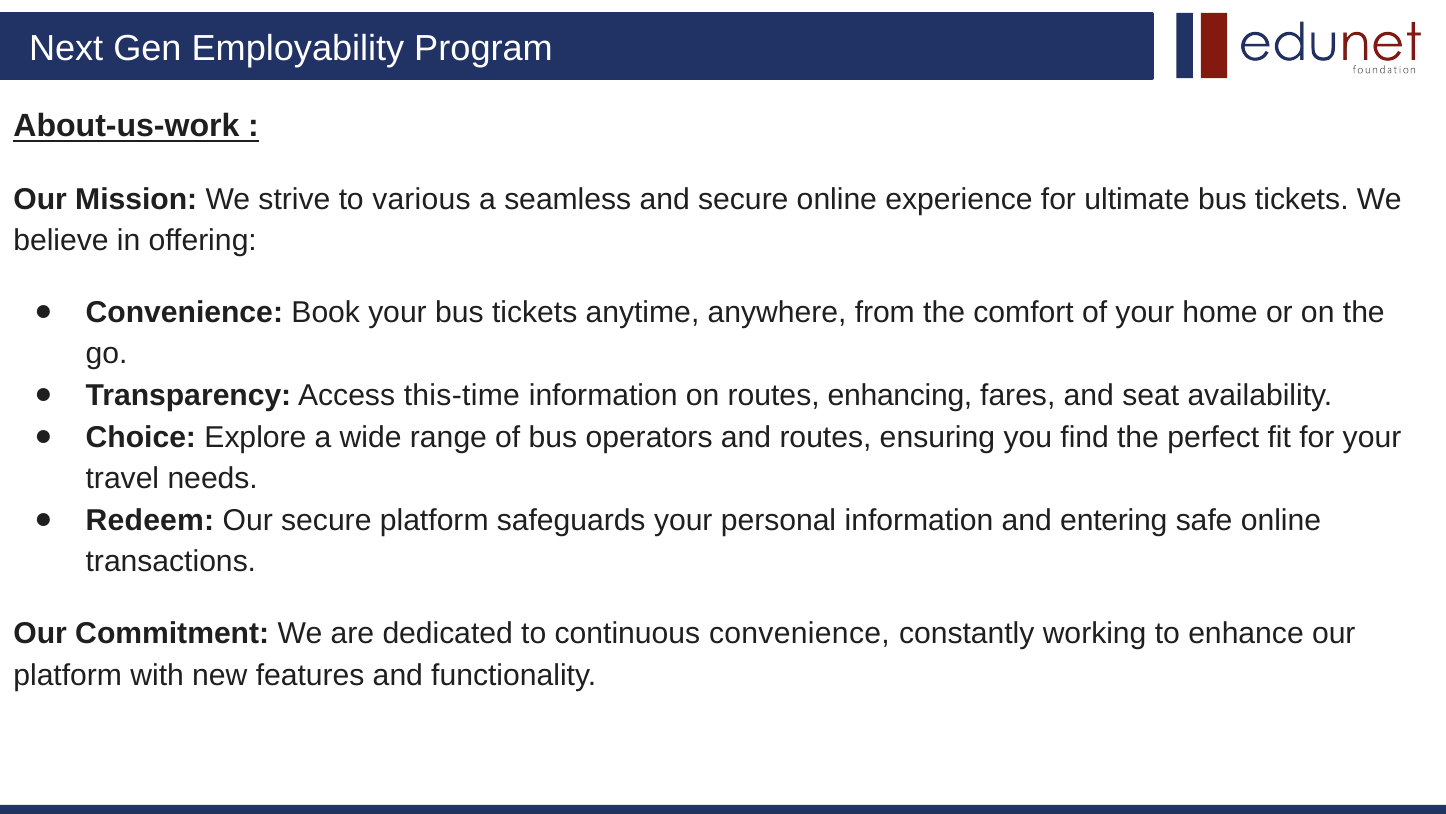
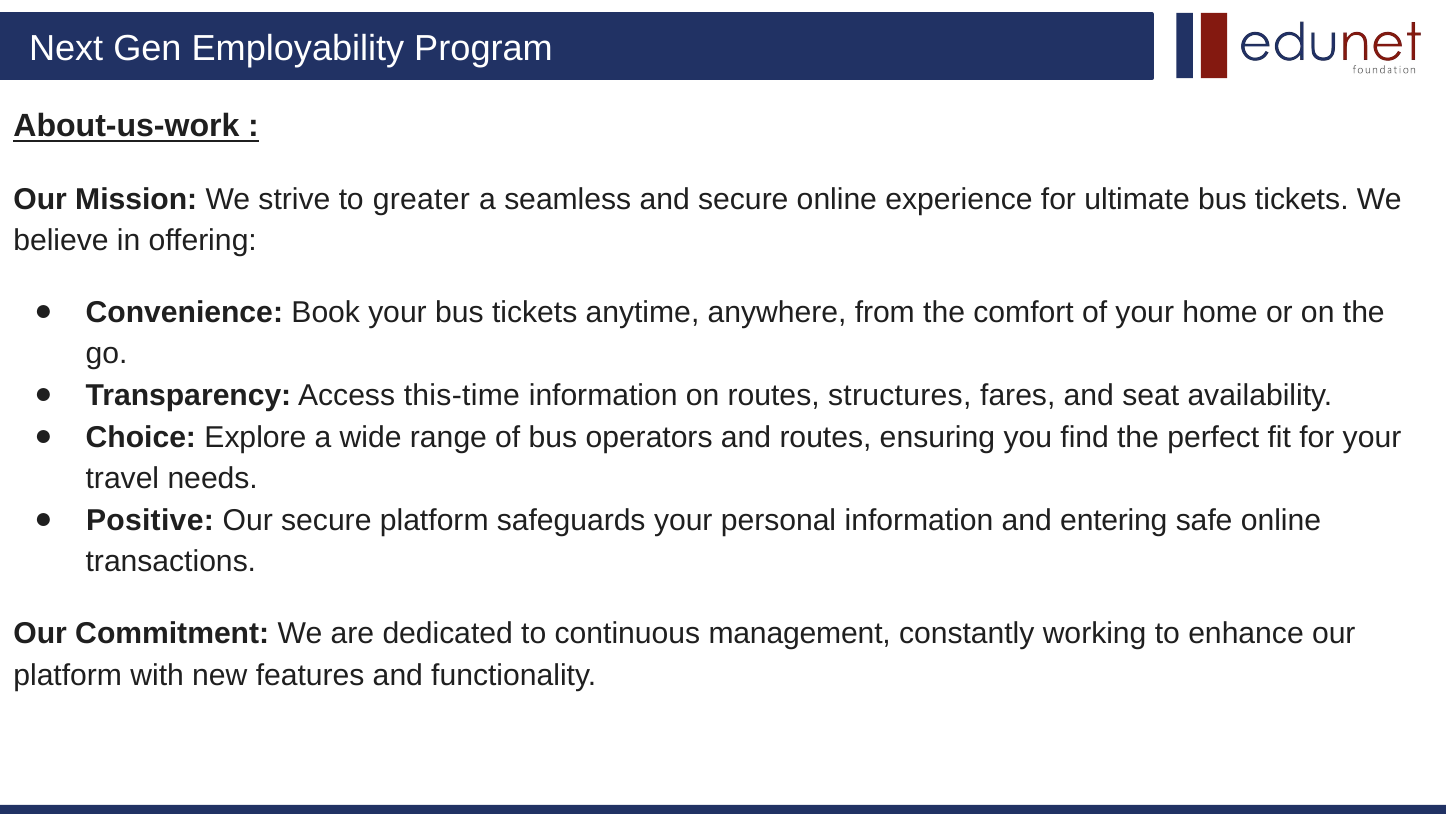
various: various -> greater (421, 199)
enhancing: enhancing -> structures (900, 395)
Redeem: Redeem -> Positive (150, 520)
continuous convenience: convenience -> management (800, 633)
